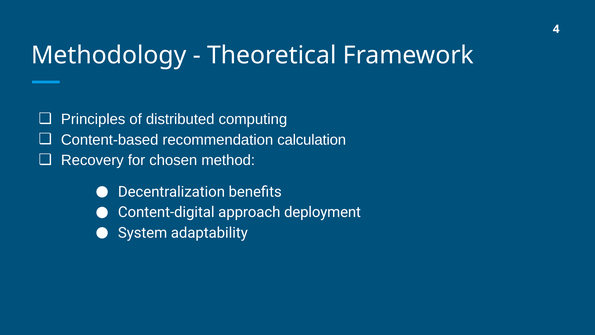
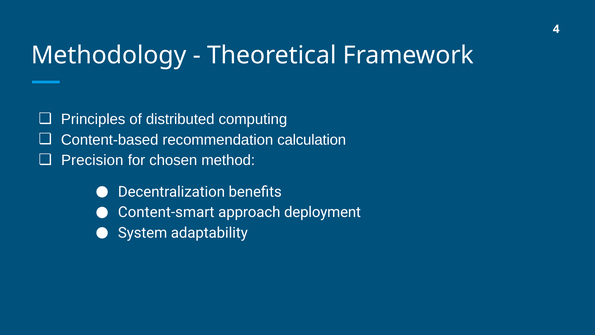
Recovery: Recovery -> Precision (92, 160)
Content-digital: Content-digital -> Content-smart (166, 212)
